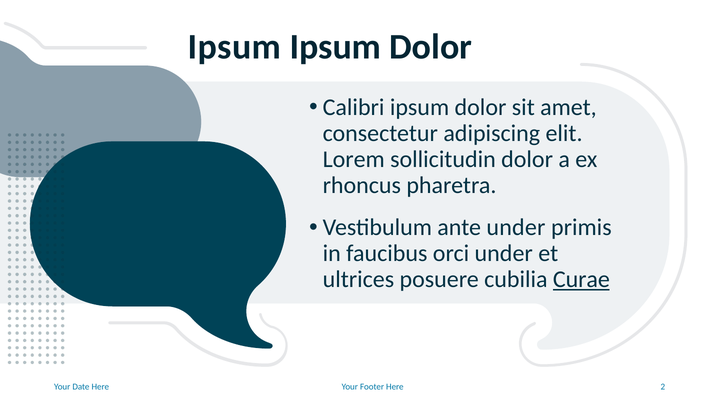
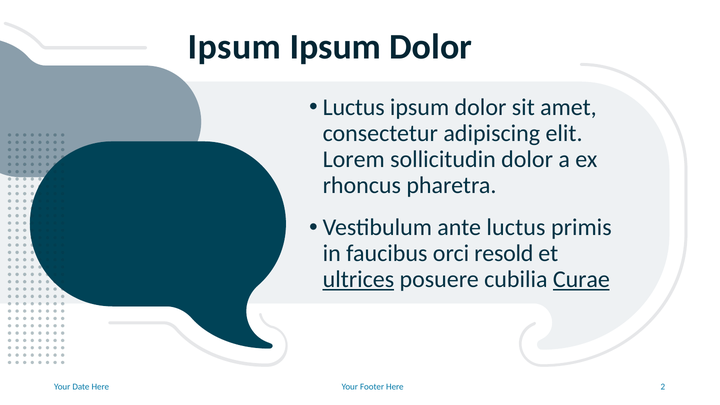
Calibri: Calibri -> Luctus (354, 107)
ante under: under -> luctus (516, 228)
orci under: under -> resold (504, 253)
ultrices underline: none -> present (358, 279)
